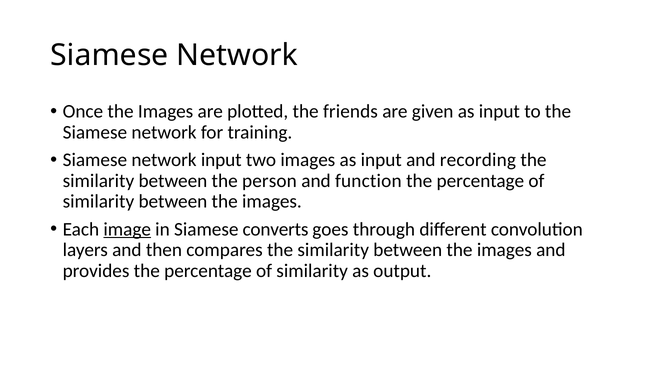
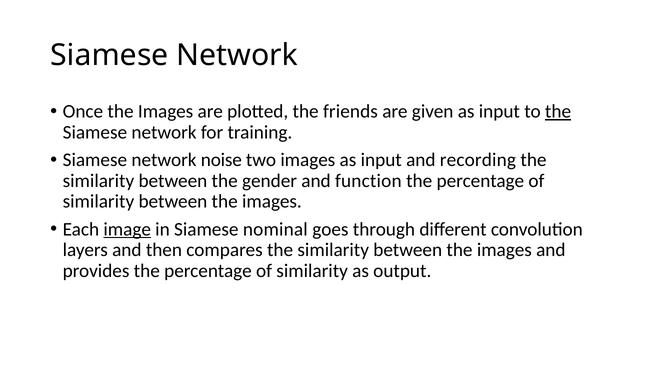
the underline: none -> present (558, 112)
network input: input -> noise (221, 160)
person: person -> gender (270, 181)
converts: converts -> nominal (275, 229)
